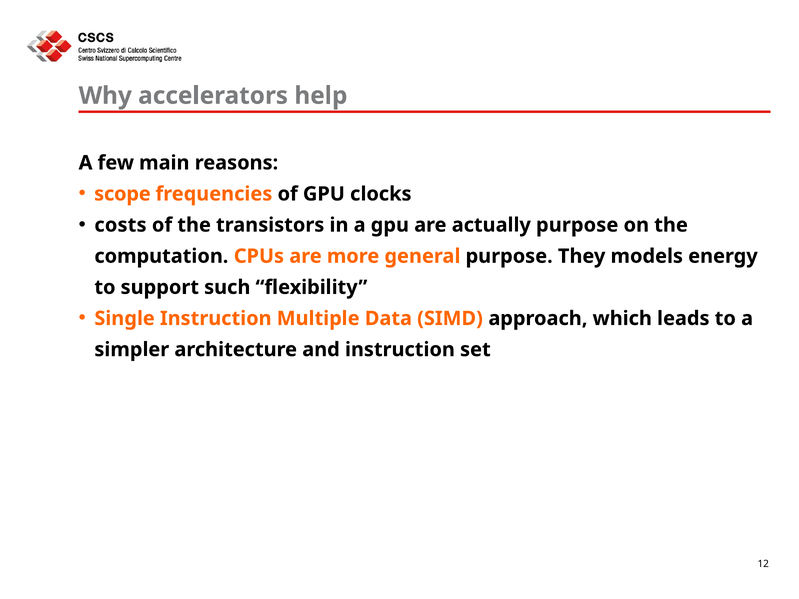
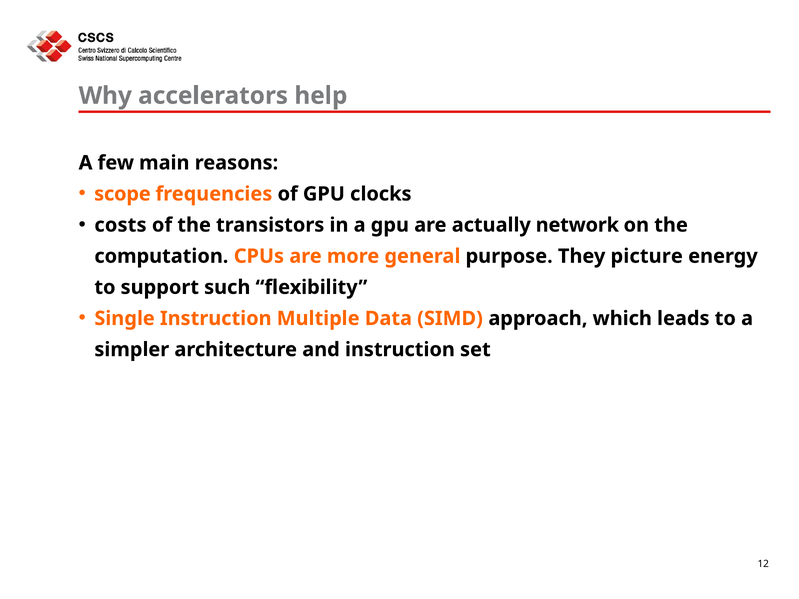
actually purpose: purpose -> network (577, 225)
models: models -> picture (647, 256)
